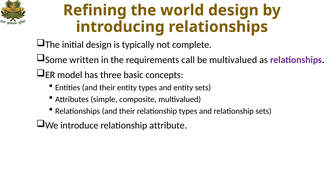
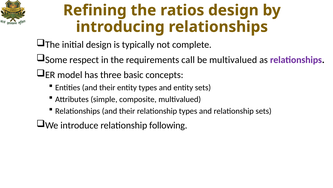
world: world -> ratios (182, 10)
written: written -> respect (84, 60)
attribute: attribute -> following (168, 125)
